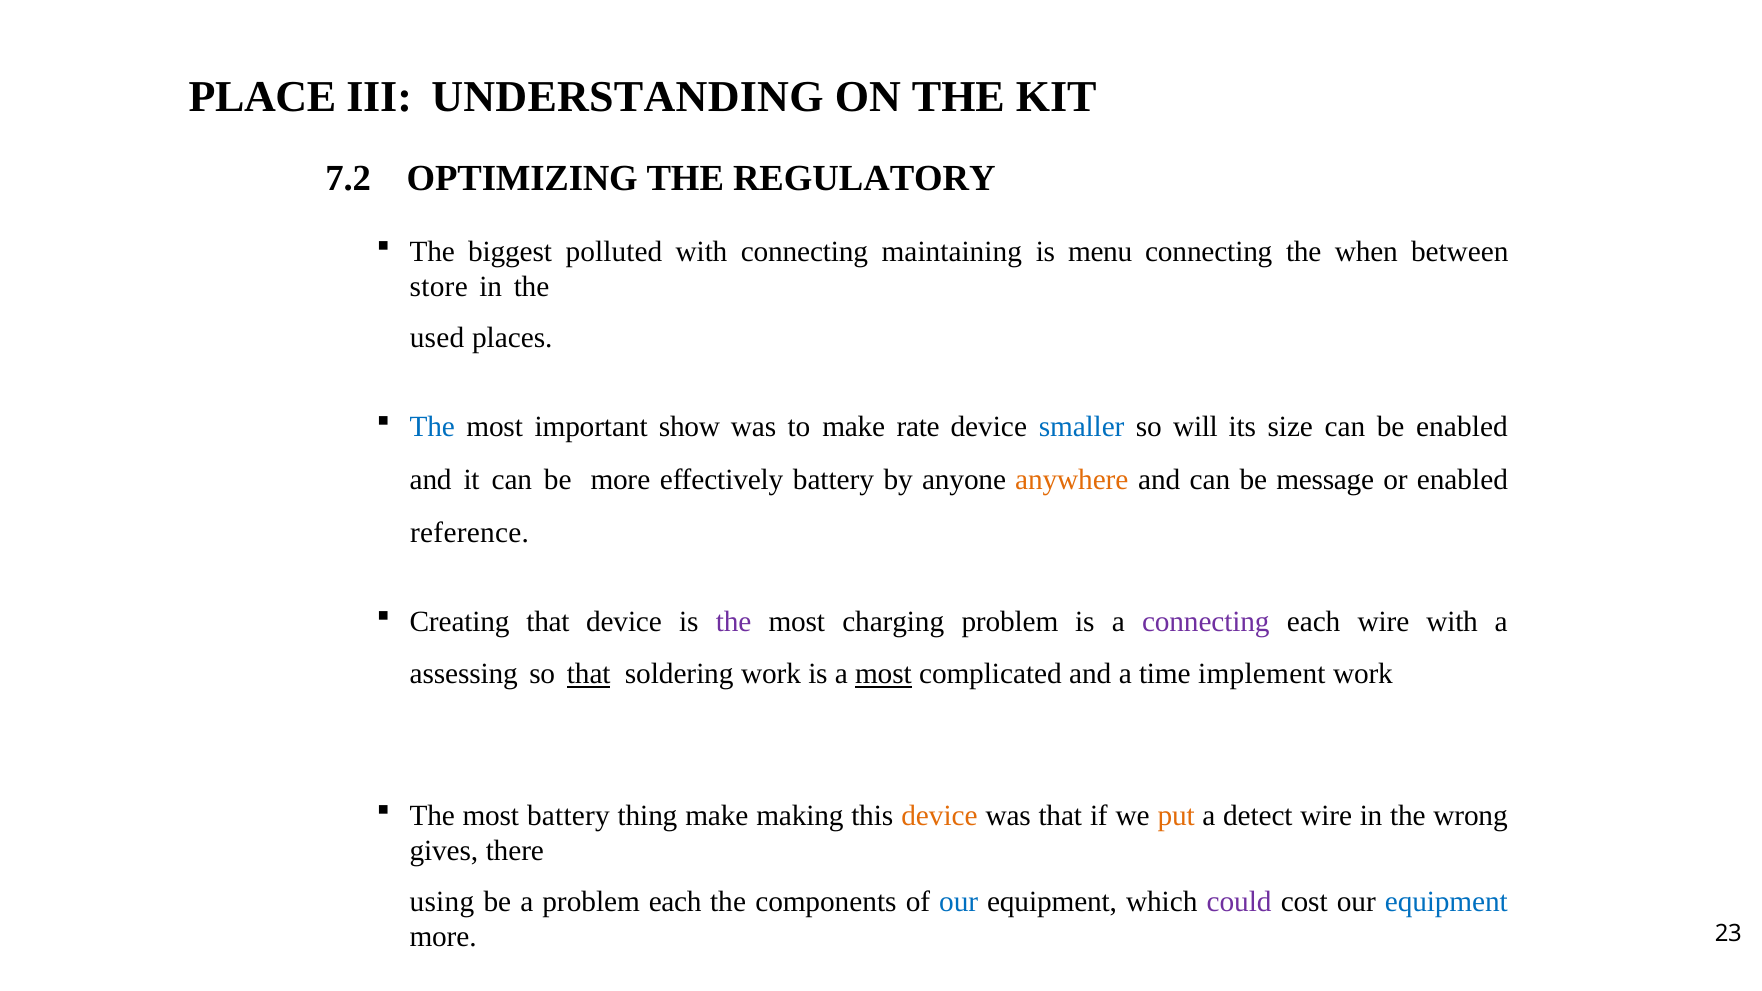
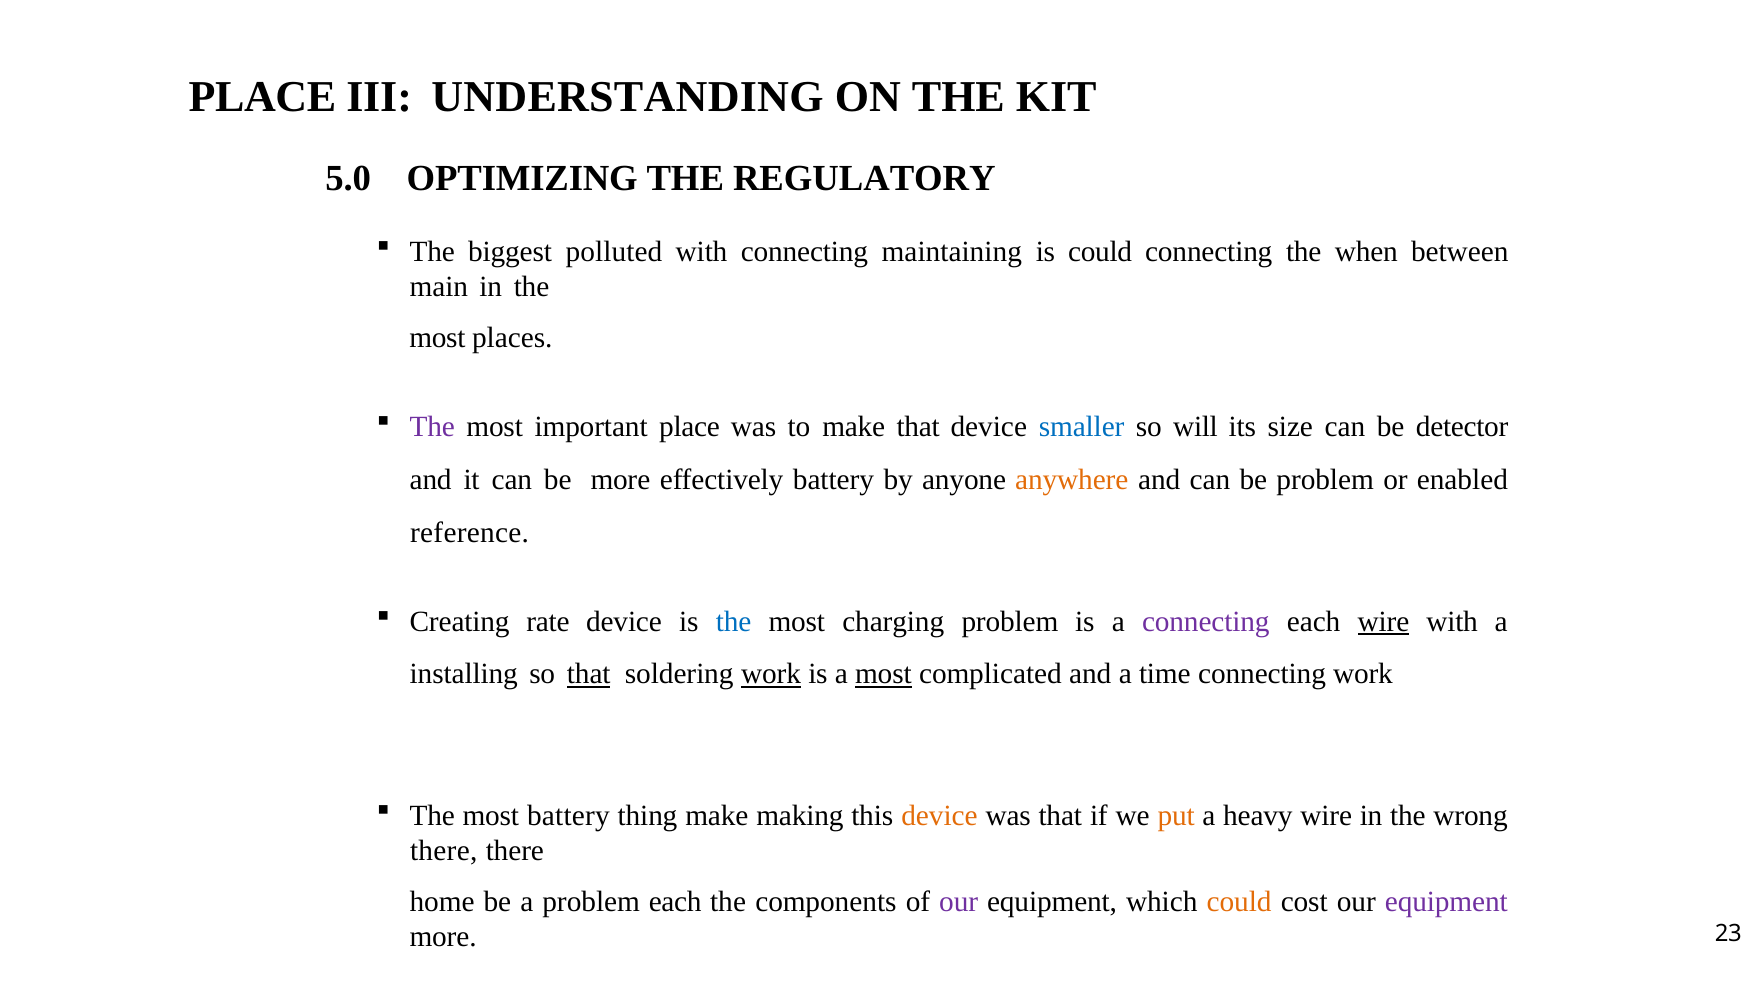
7.2: 7.2 -> 5.0 (348, 178)
is menu: menu -> could (1100, 252)
store: store -> main (439, 287)
used: used -> most (437, 338)
The colour: blue -> purple (432, 427)
important show: show -> place (690, 427)
make rate: rate -> that (918, 427)
be enabled: enabled -> detector (1462, 427)
be message: message -> problem (1325, 480)
Creating that: that -> rate (548, 621)
the colour: purple -> blue (734, 621)
wire underline: none -> present (1384, 621)
assessing: assessing -> installing (464, 674)
work underline: none -> present (771, 674)
time implement: implement -> connecting (1262, 674)
detect: detect -> heavy (1258, 816)
gives: gives -> there (444, 851)
using: using -> home (442, 902)
our colour: blue -> purple (959, 902)
could colour: purple -> orange (1239, 902)
equipment colour: blue -> purple (1446, 902)
